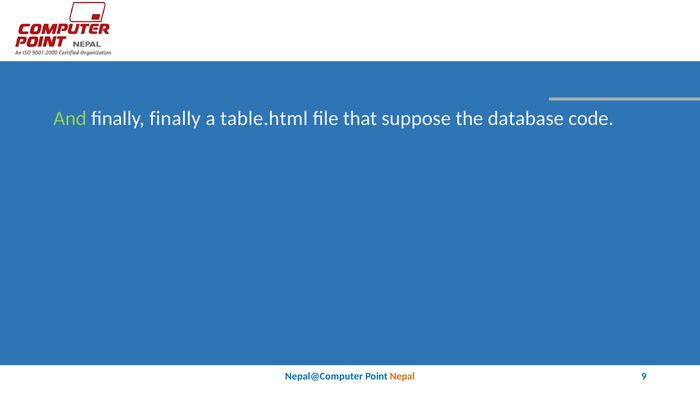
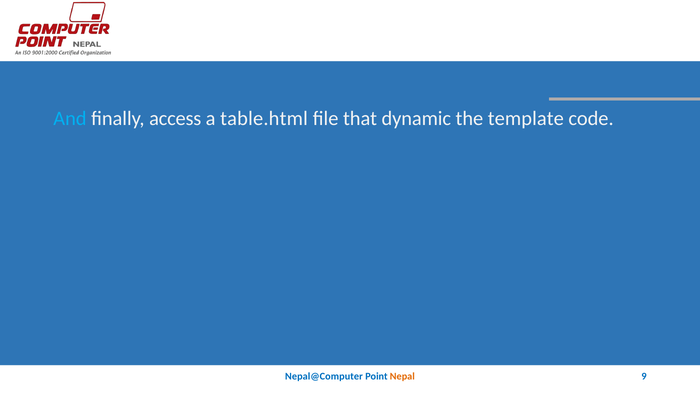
And colour: light green -> light blue (70, 118)
finally finally: finally -> access (175, 118)
suppose: suppose -> dynamic (416, 118)
database: database -> template (526, 118)
